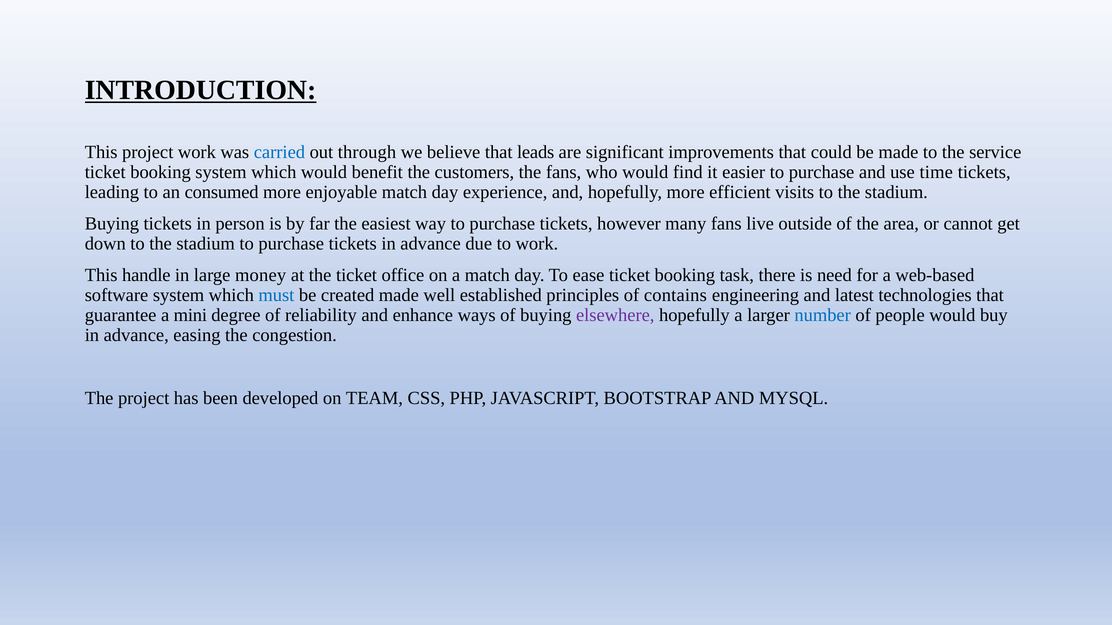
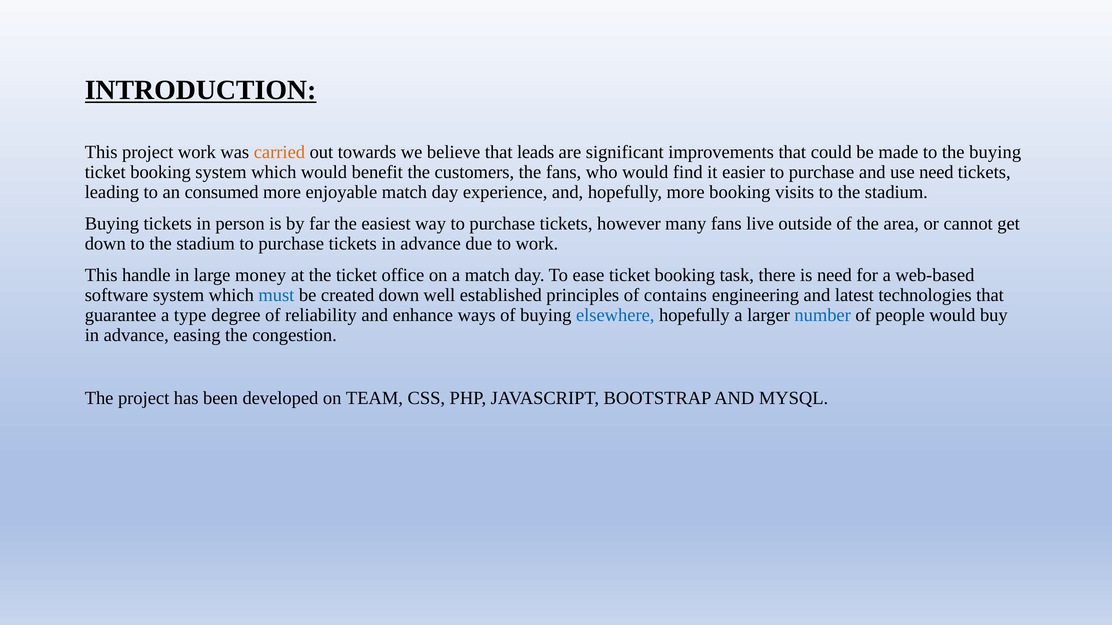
carried colour: blue -> orange (279, 153)
through: through -> towards (367, 153)
the service: service -> buying (995, 153)
use time: time -> need (936, 172)
more efficient: efficient -> booking (740, 192)
created made: made -> down (399, 295)
mini: mini -> type (190, 315)
elsewhere colour: purple -> blue (615, 315)
